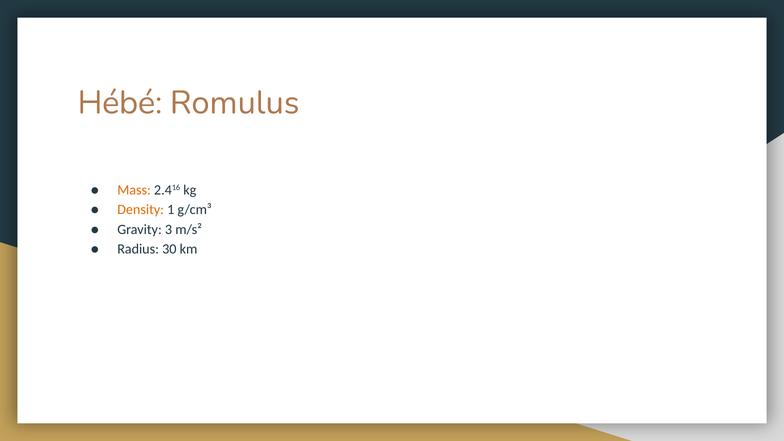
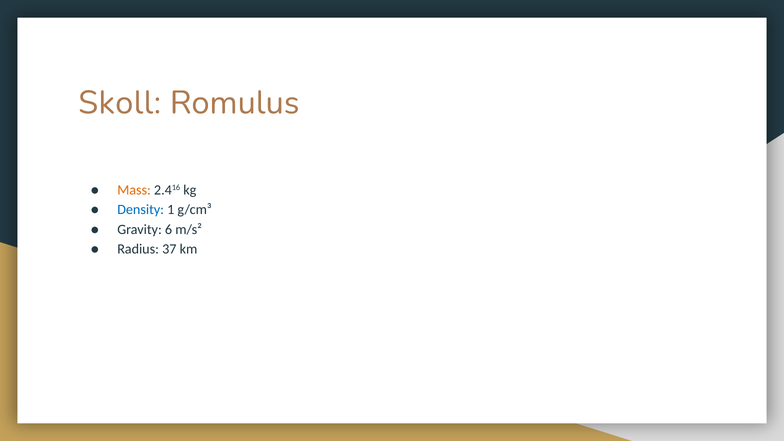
Hébé: Hébé -> Skoll (120, 103)
Density colour: orange -> blue (141, 210)
3: 3 -> 6 (169, 230)
30: 30 -> 37 (169, 249)
